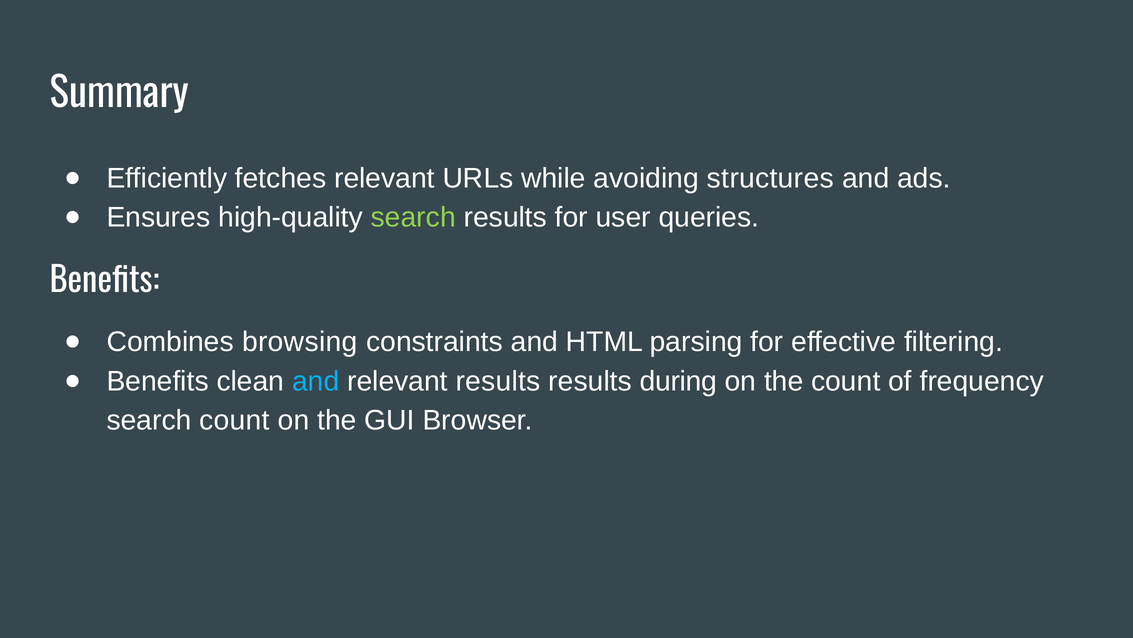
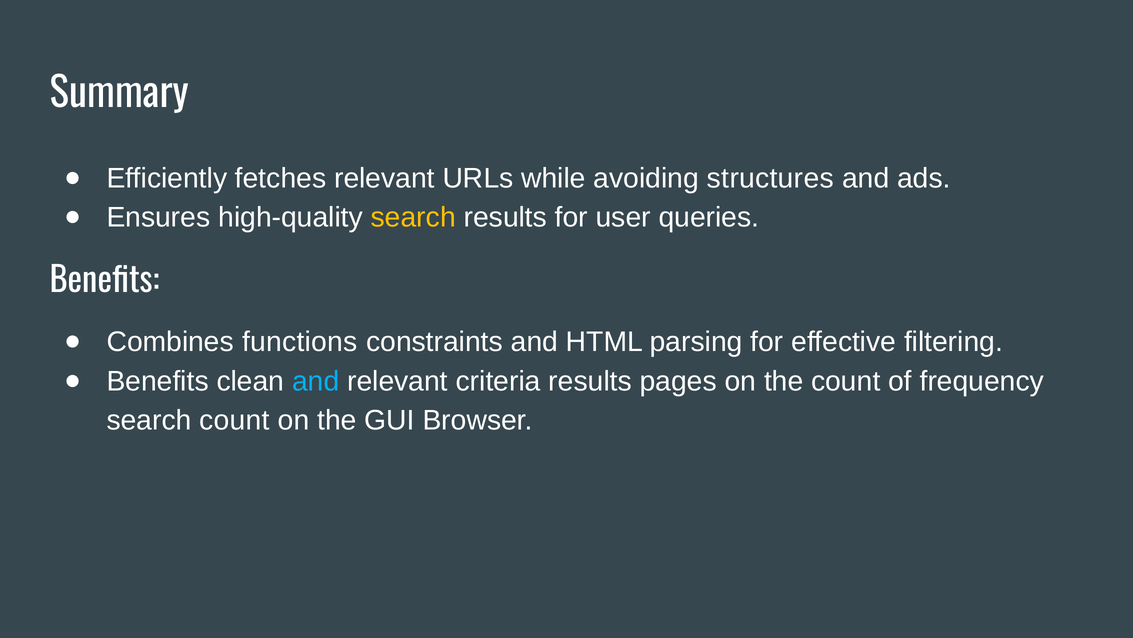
search colour: light green -> yellow (413, 217)
browsing: browsing -> functions (300, 342)
relevant results: results -> criteria (498, 381)
during: during -> pages (678, 381)
